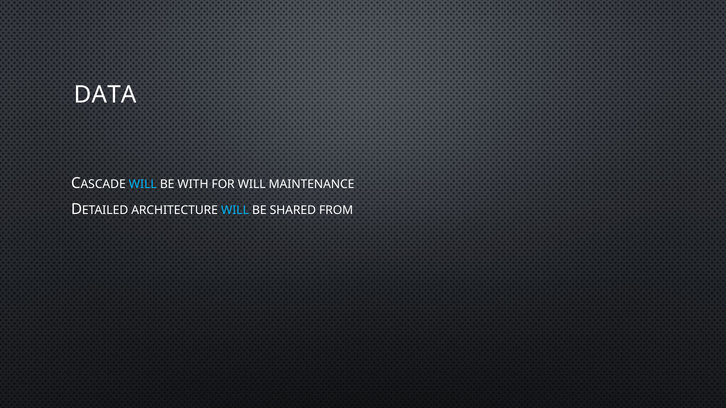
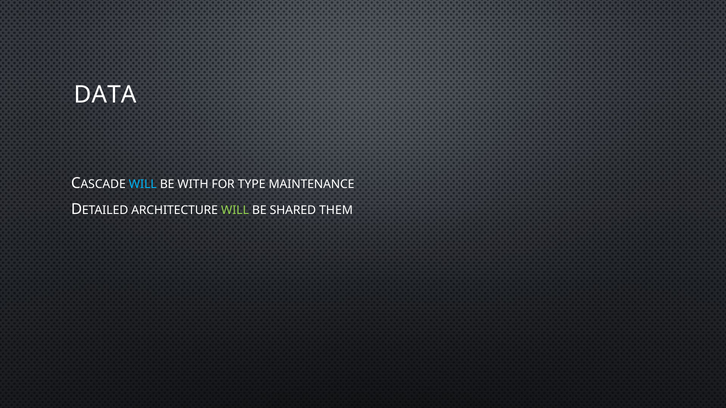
FOR WILL: WILL -> TYPE (252, 184)
WILL colour: light blue -> light green (235, 210)
FROM: FROM -> THEM (336, 210)
